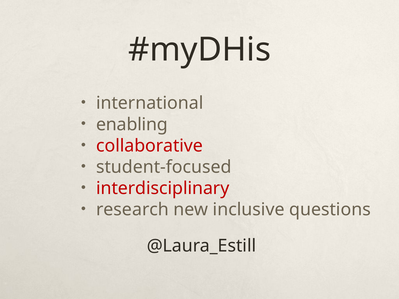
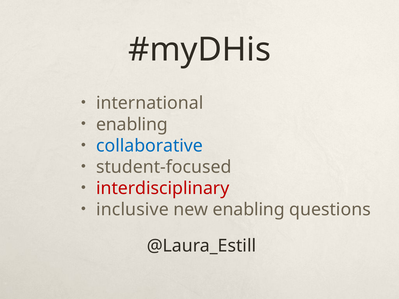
collaborative colour: red -> blue (150, 146)
research: research -> inclusive (132, 210)
new inclusive: inclusive -> enabling (249, 210)
